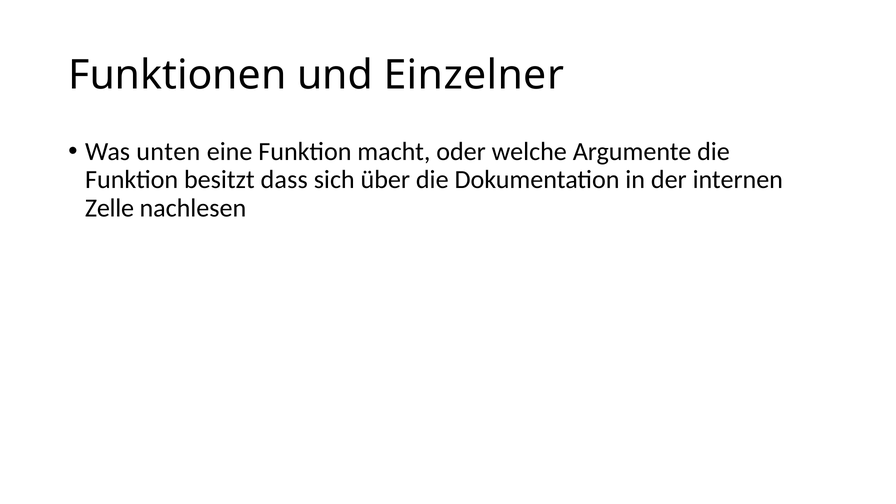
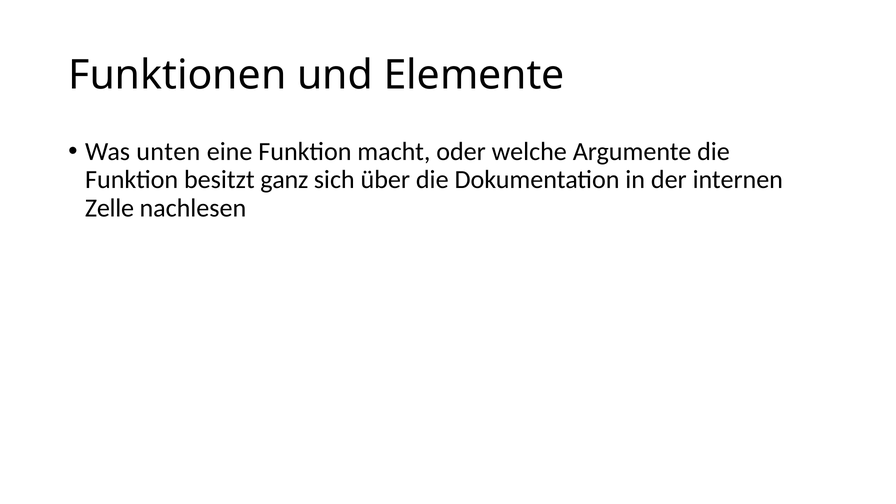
Einzelner: Einzelner -> Elemente (474, 75)
dass: dass -> ganz (284, 180)
